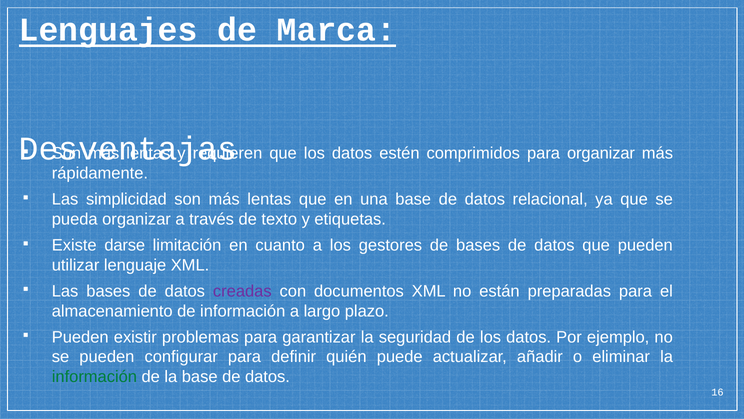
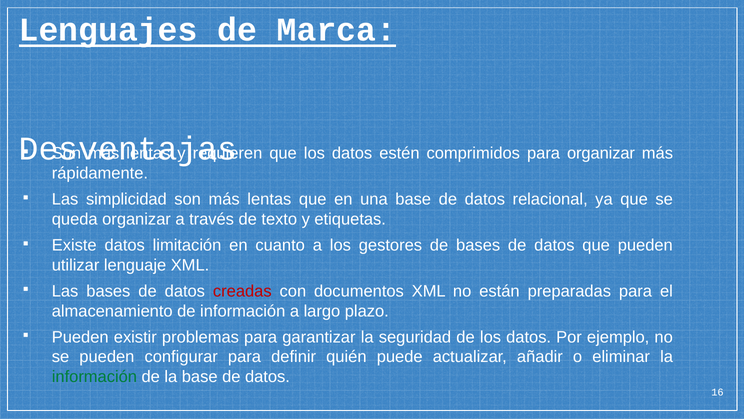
pueda: pueda -> queda (75, 219)
Existe darse: darse -> datos (125, 245)
creadas colour: purple -> red (242, 291)
